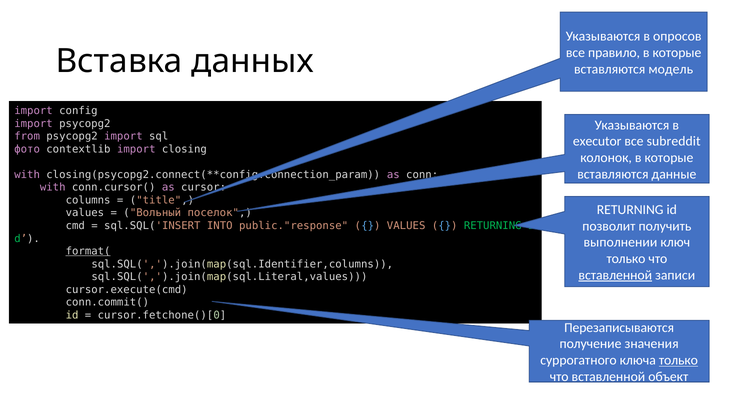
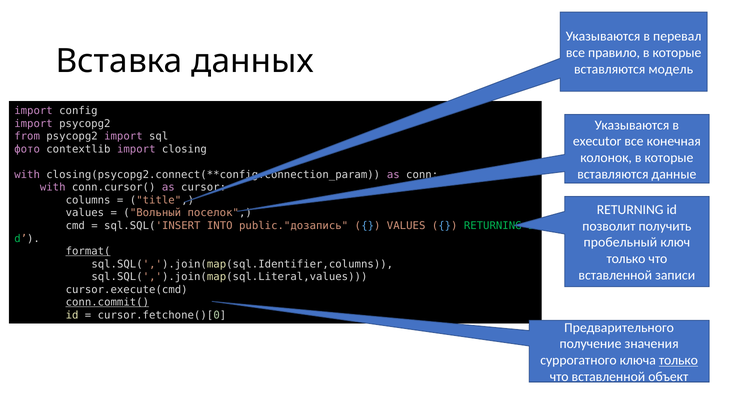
опросов: опросов -> перевал (677, 36)
subreddit: subreddit -> конечная (674, 142)
public."response: public."response -> public."дозапись (294, 226)
выполнении: выполнении -> пробельный (620, 243)
вставленной underline: present -> none (615, 276)
conn.commit( underline: none -> present (107, 303)
Перезаписываются: Перезаписываются -> Предварительного (619, 328)
